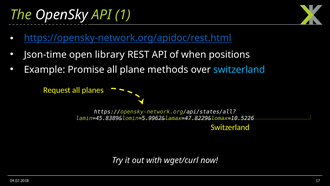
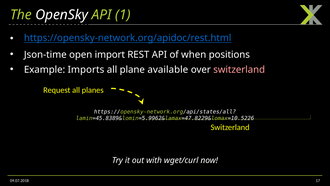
library: library -> import (110, 54)
Promise: Promise -> Imports (86, 69)
methods: methods -> available (168, 69)
switzerland colour: light blue -> pink (239, 69)
